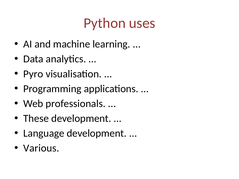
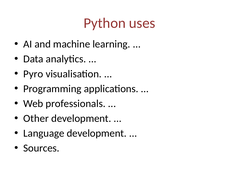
These: These -> Other (36, 119)
Various: Various -> Sources (41, 148)
